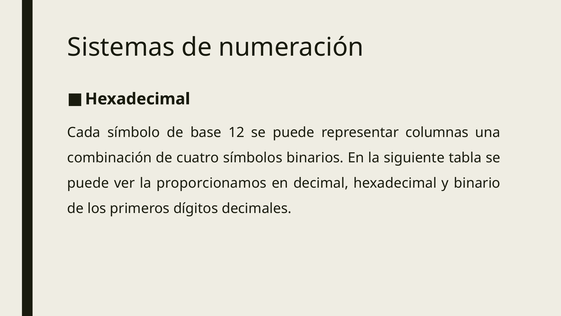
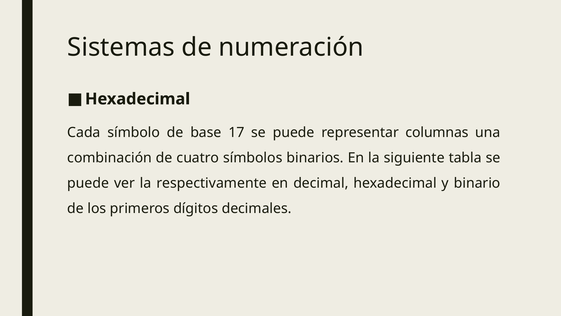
12: 12 -> 17 (236, 132)
proporcionamos: proporcionamos -> respectivamente (212, 183)
